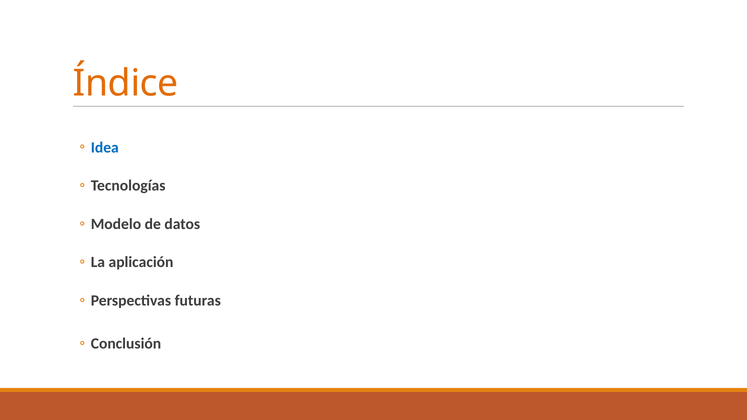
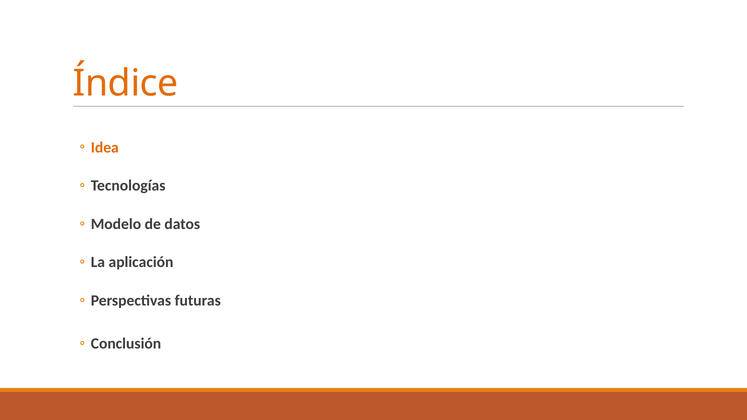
Idea colour: blue -> orange (105, 148)
